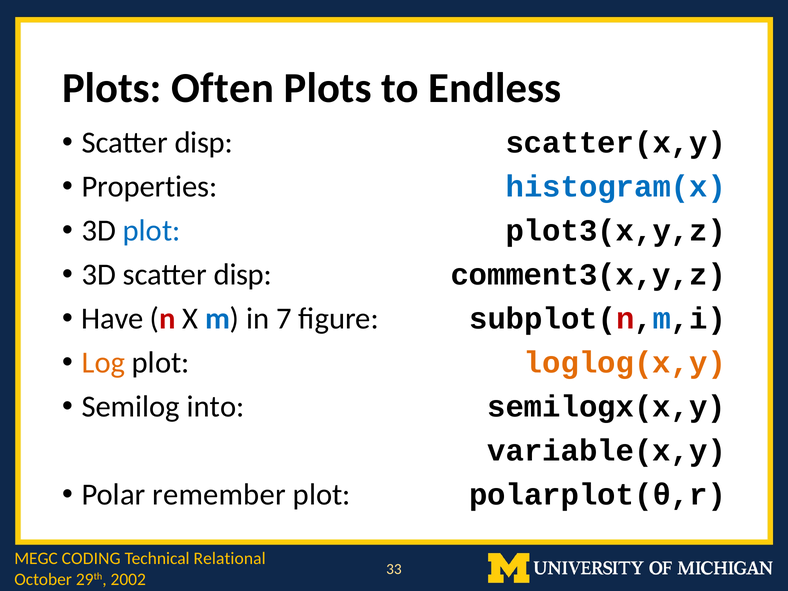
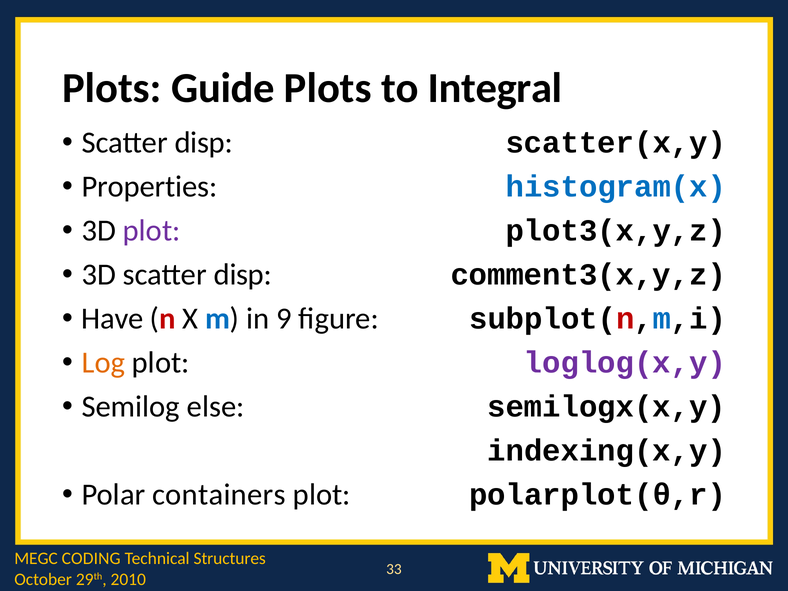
Often: Often -> Guide (223, 88)
Endless: Endless -> Integral (495, 88)
plot colour: blue -> purple (152, 231)
7: 7 -> 9 (284, 319)
loglog(x,y colour: orange -> purple (625, 363)
into: into -> else (216, 407)
variable(x,y: variable(x,y -> indexing(x,y (607, 451)
remember: remember -> containers (219, 495)
Relational: Relational -> Structures (230, 558)
2002: 2002 -> 2010 (128, 579)
